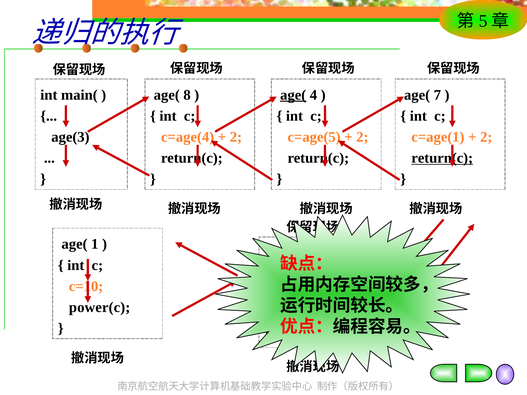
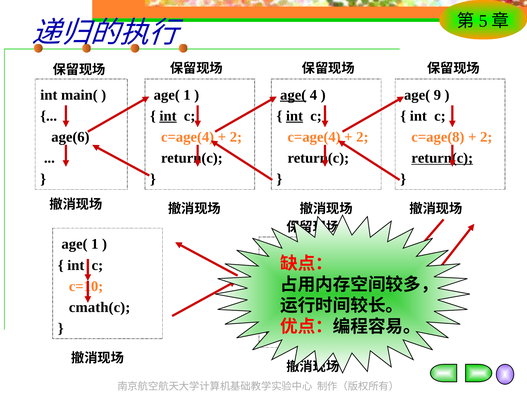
8: 8 -> 1 (187, 95)
7: 7 -> 9 (437, 95)
int underline: none -> present (168, 116)
int underline: none -> present (294, 116)
age(3: age(3 -> age(6 (70, 137)
c=age(5: c=age(5 -> c=age(4 (314, 137)
c=age(1: c=age(1 -> c=age(8 (438, 137)
power(c: power(c -> cmath(c (100, 308)
